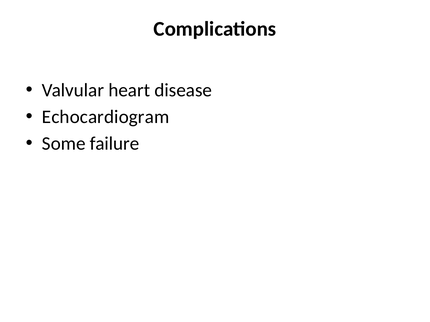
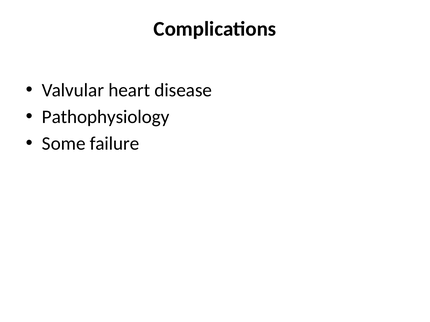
Echocardiogram: Echocardiogram -> Pathophysiology (106, 117)
